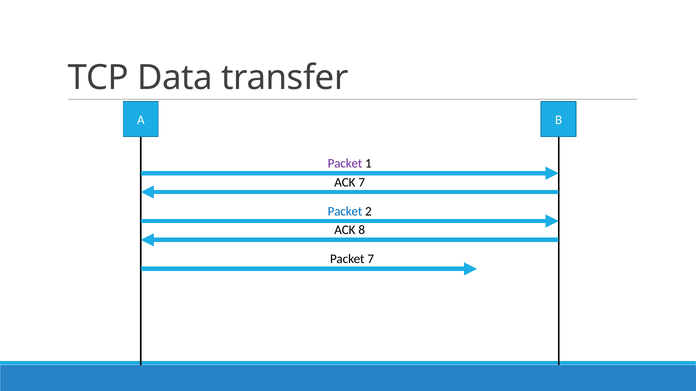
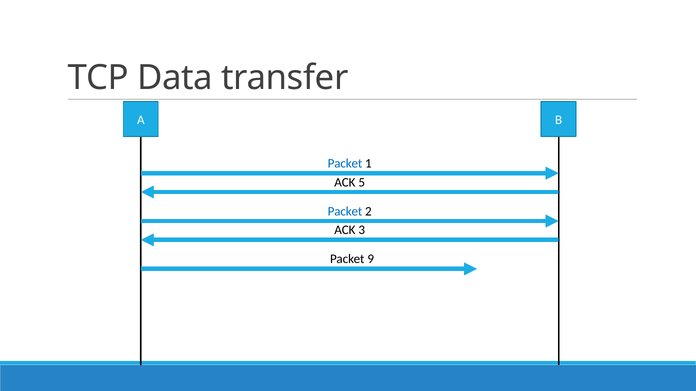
Packet colour: purple -> blue (345, 164)
ACK 7: 7 -> 5 (362, 182)
8: 8 -> 3 (362, 230)
Packet 7: 7 -> 9 (371, 259)
